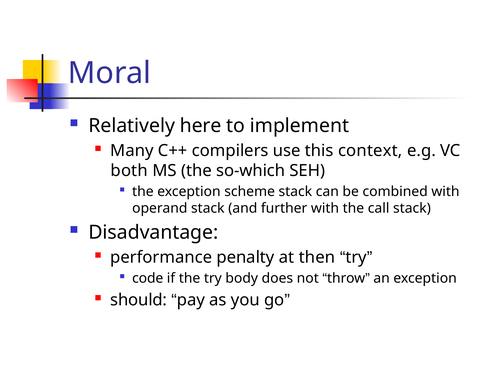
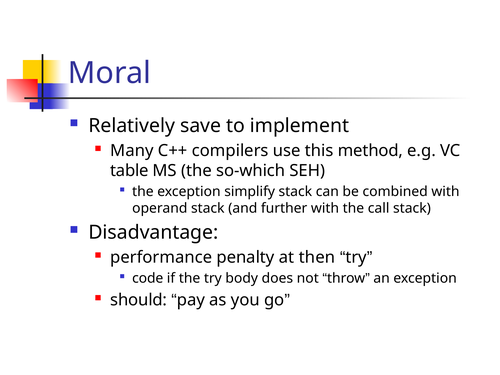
here: here -> save (201, 126)
context: context -> method (370, 151)
both: both -> table (129, 171)
scheme: scheme -> simplify (250, 192)
